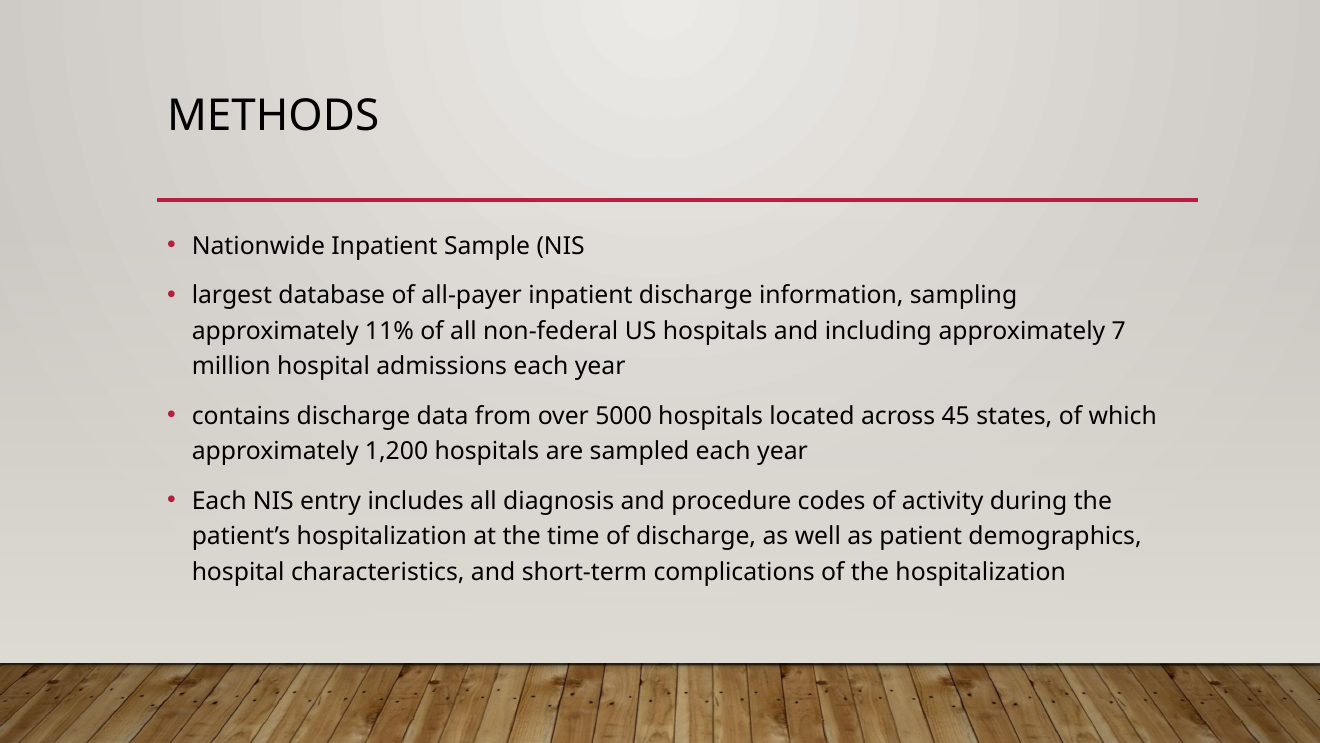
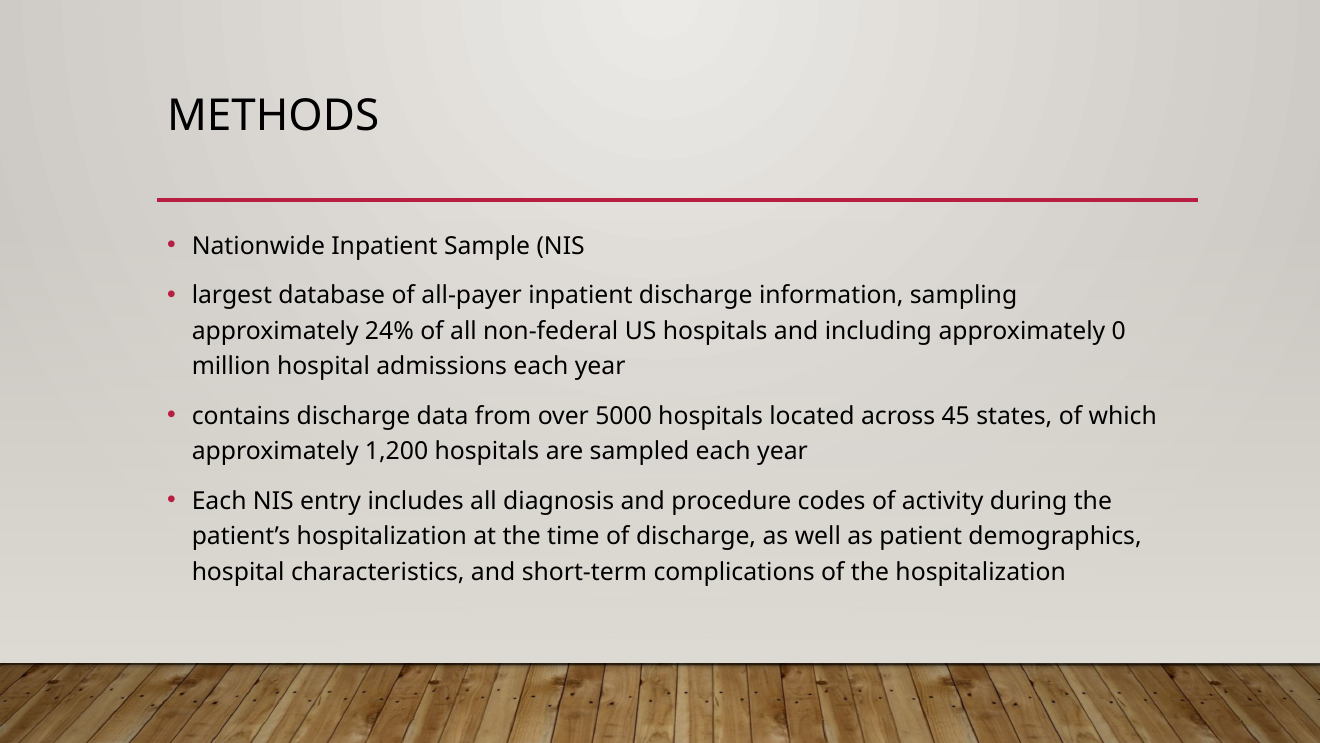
11%: 11% -> 24% (389, 331)
7: 7 -> 0 (1119, 331)
